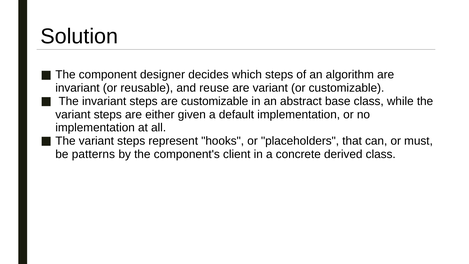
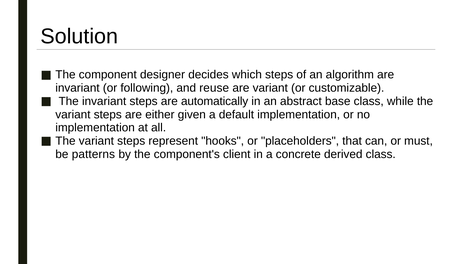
reusable: reusable -> following (147, 88)
are customizable: customizable -> automatically (215, 101)
